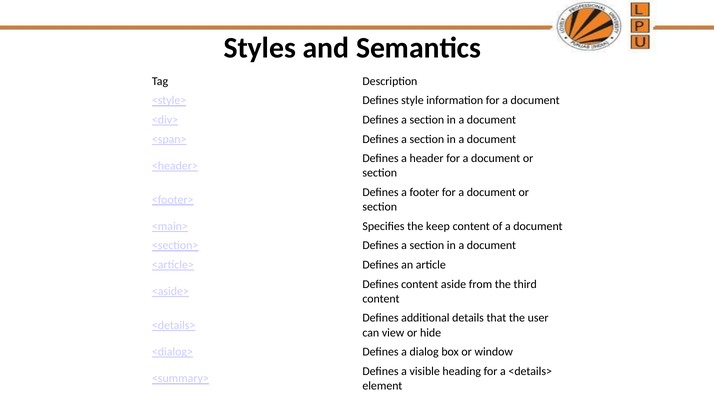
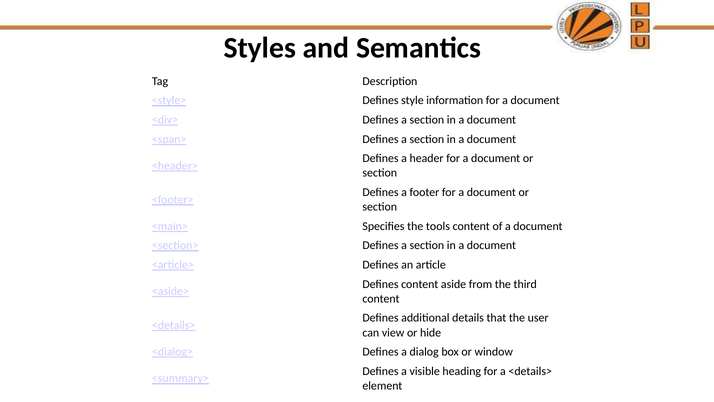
keep: keep -> tools (438, 226)
